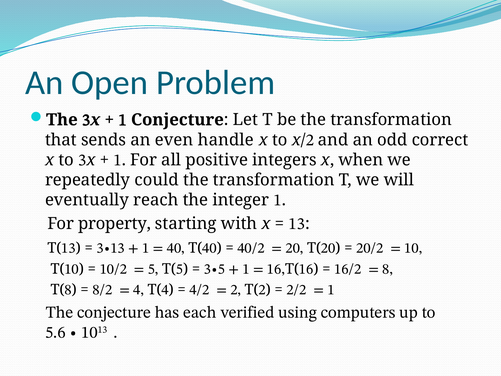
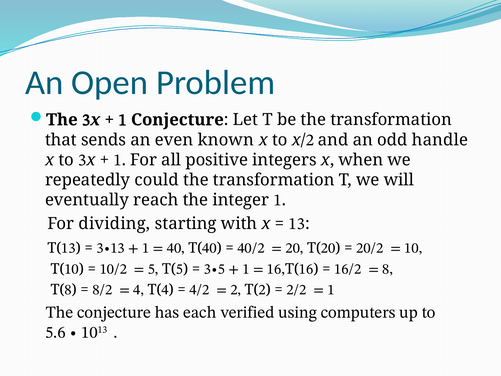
handle: handle -> known (226, 140)
correct: correct -> handle (440, 140)
property: property -> dividing (114, 224)
